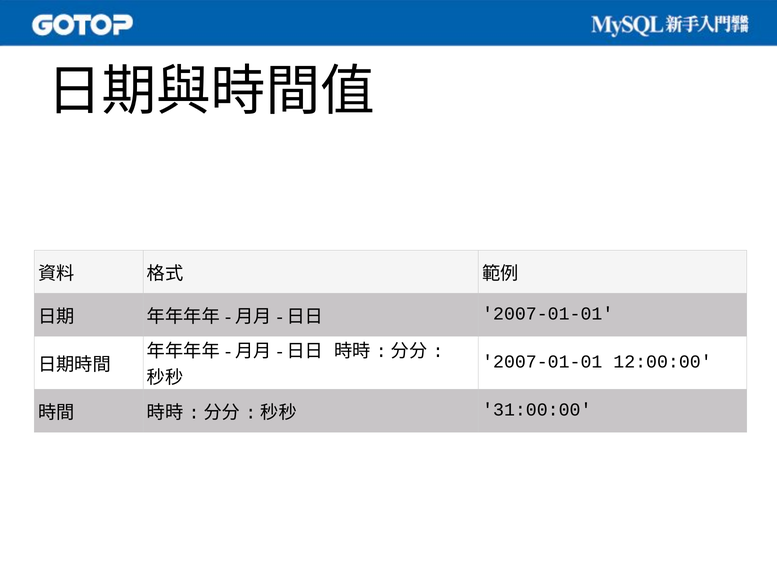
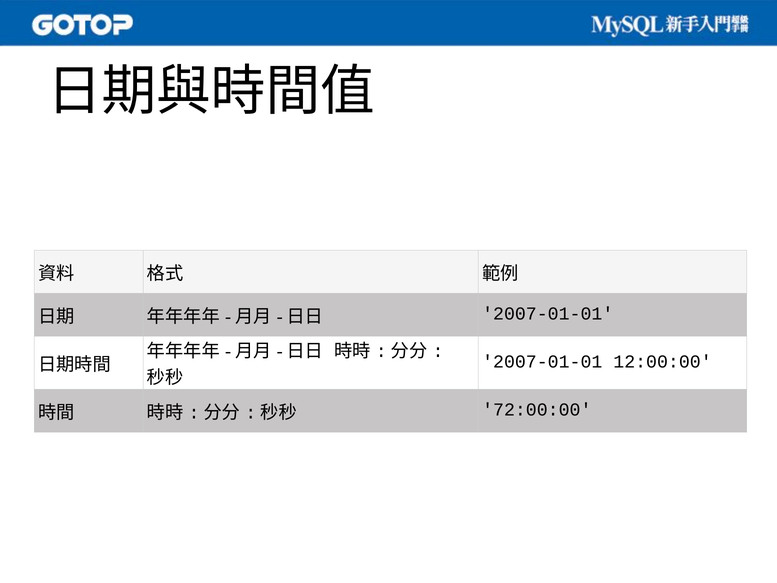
31:00:00: 31:00:00 -> 72:00:00 (537, 410)
